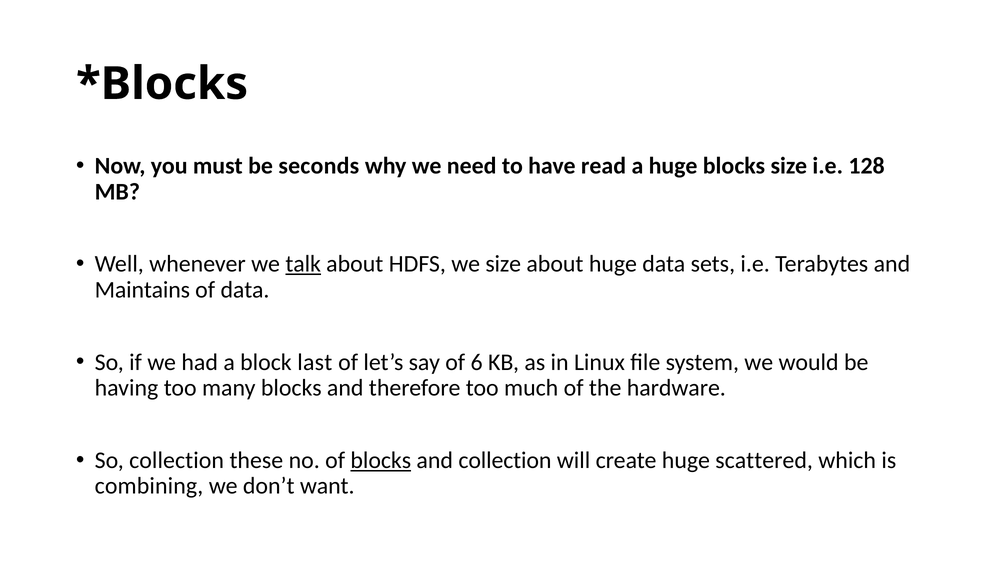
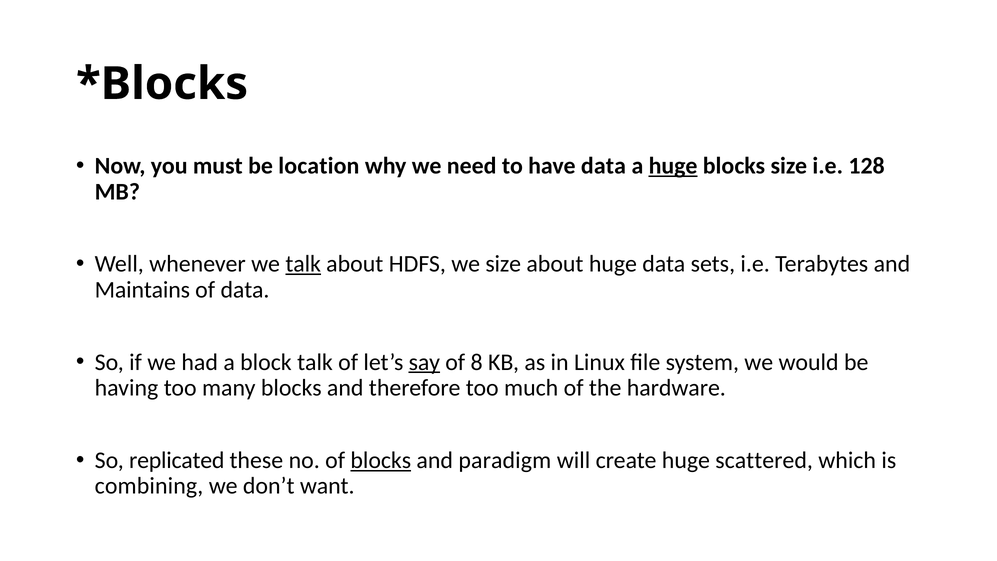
seconds: seconds -> location (319, 166)
have read: read -> data (603, 166)
huge underline: none -> present (673, 166)
block last: last -> talk (315, 362)
say underline: none -> present (424, 362)
6: 6 -> 8 (477, 362)
So collection: collection -> replicated (177, 460)
and collection: collection -> paradigm (505, 460)
